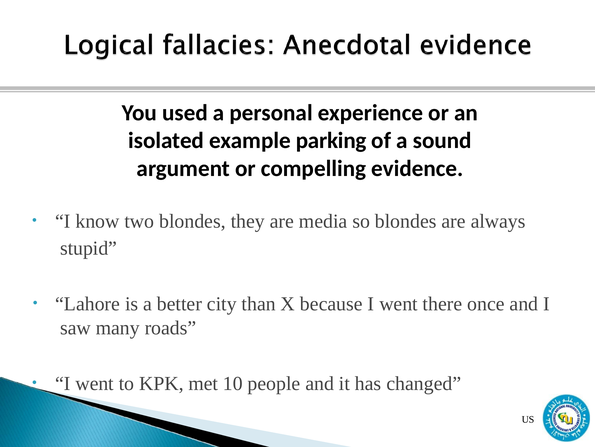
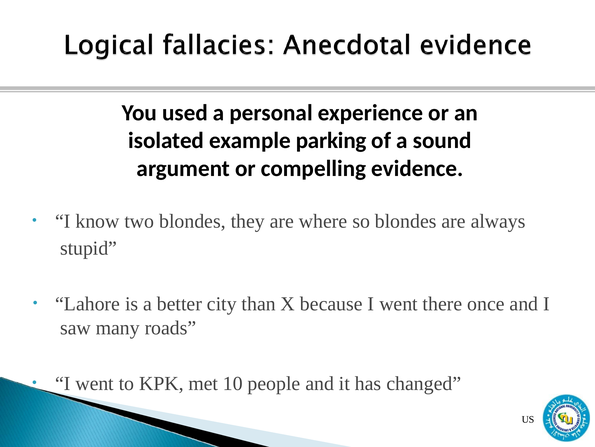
media: media -> where (323, 221)
